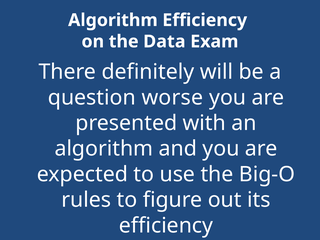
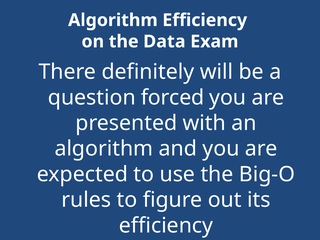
worse: worse -> forced (173, 97)
